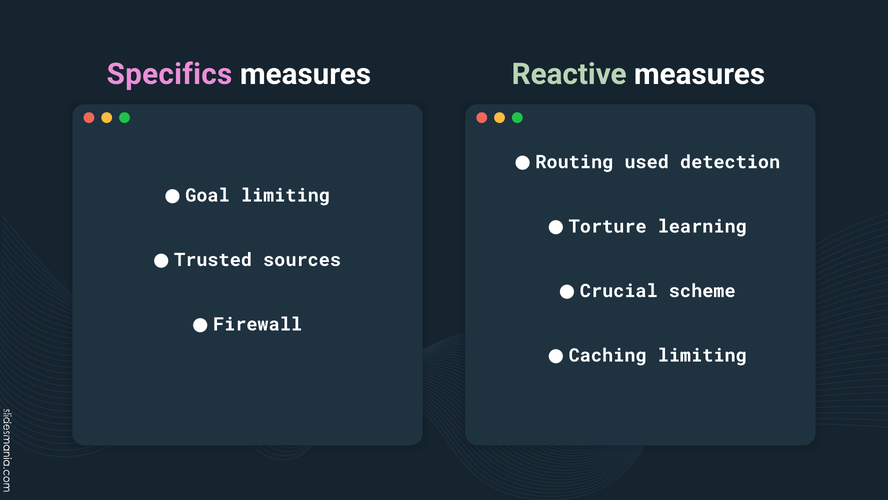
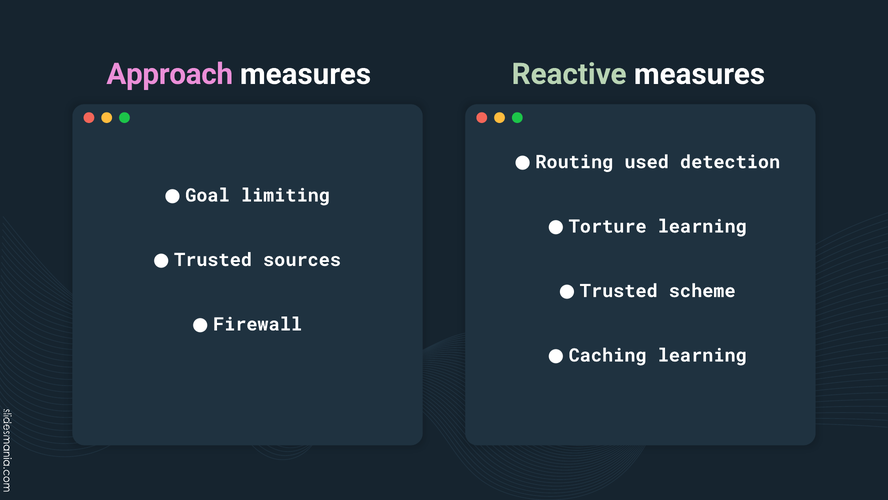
Specifics: Specifics -> Approach (170, 74)
Crucial: Crucial -> Trusted (619, 291)
Caching limiting: limiting -> learning (702, 355)
